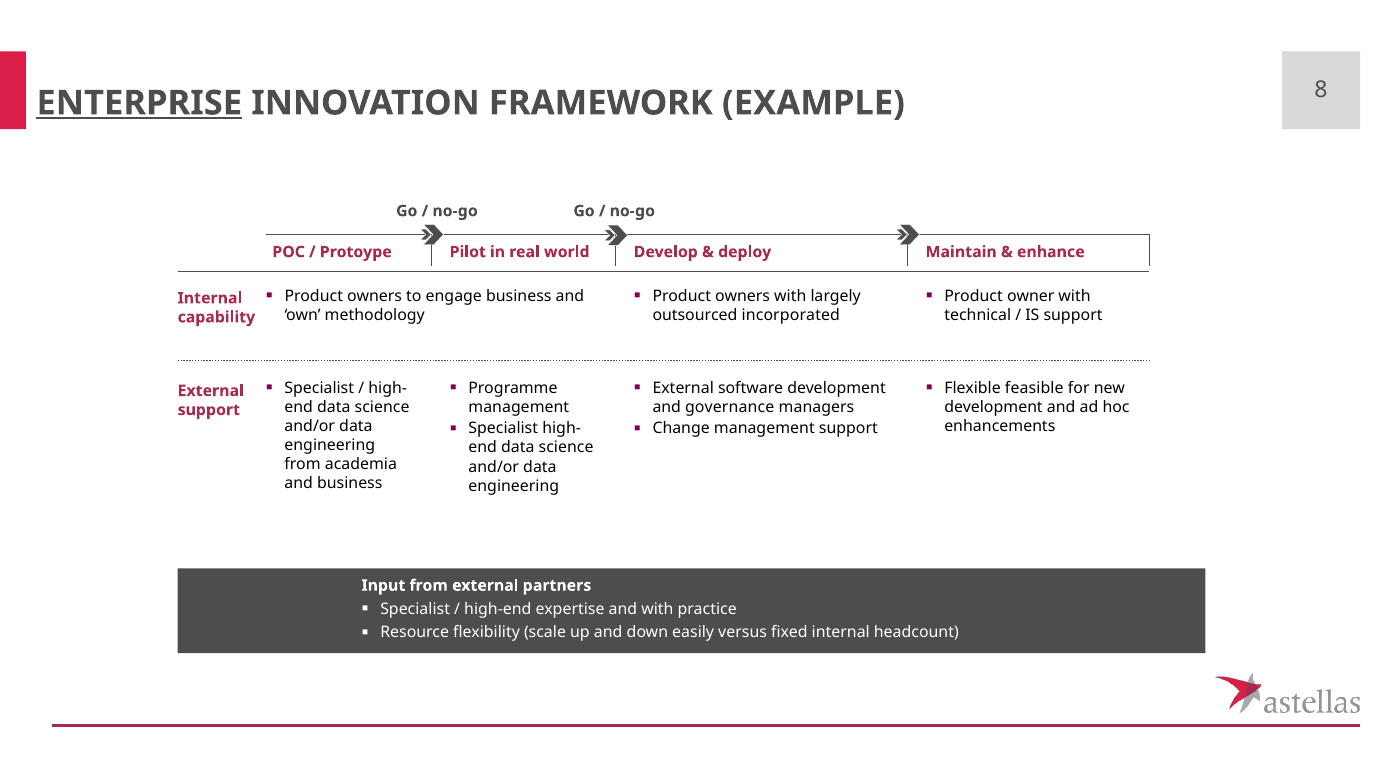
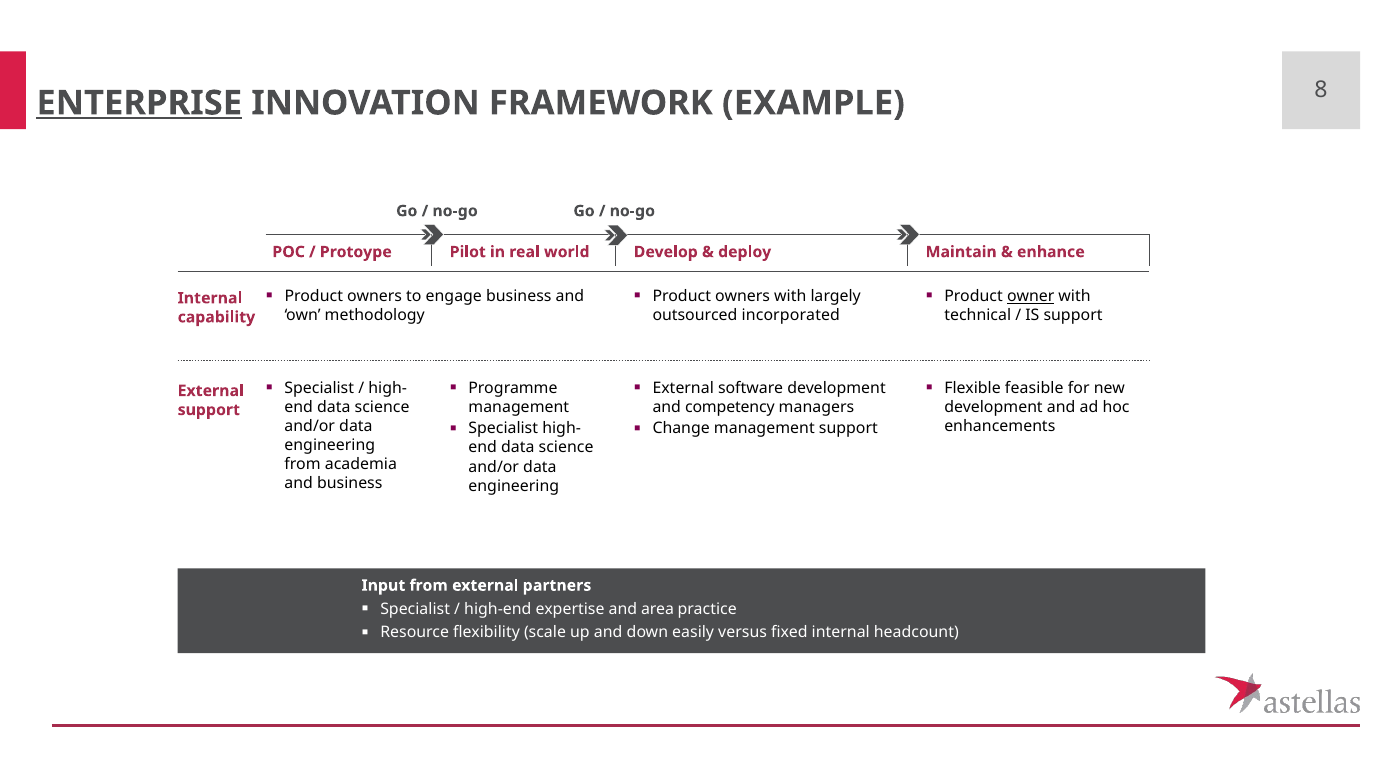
owner underline: none -> present (1031, 296)
governance: governance -> competency (730, 407)
and with: with -> area (658, 609)
